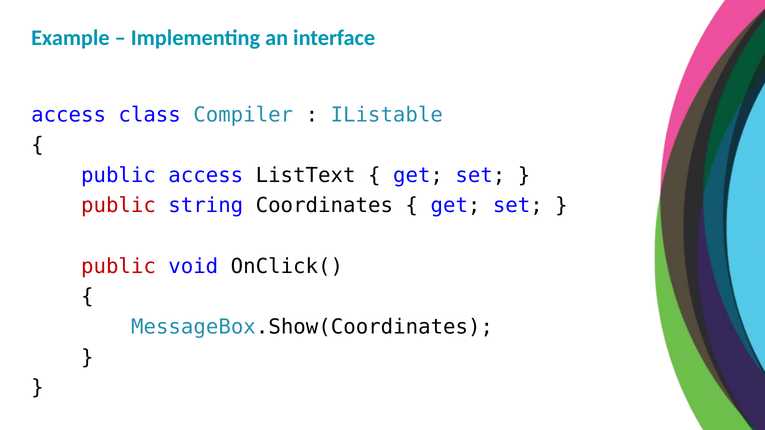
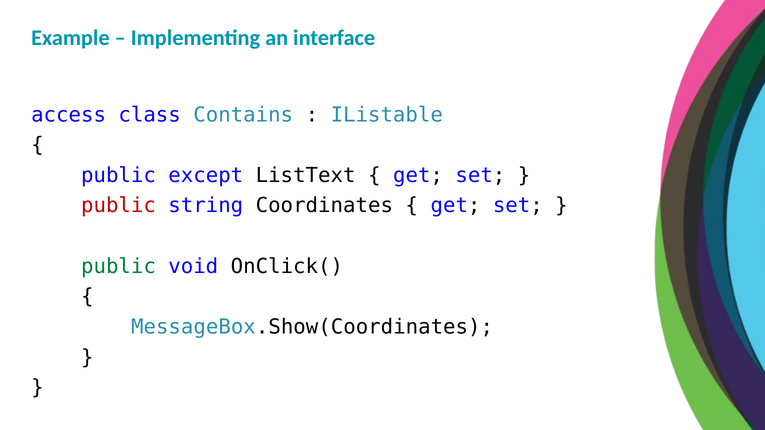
Compiler: Compiler -> Contains (243, 115)
public access: access -> except (206, 175)
public colour: red -> green (118, 266)
